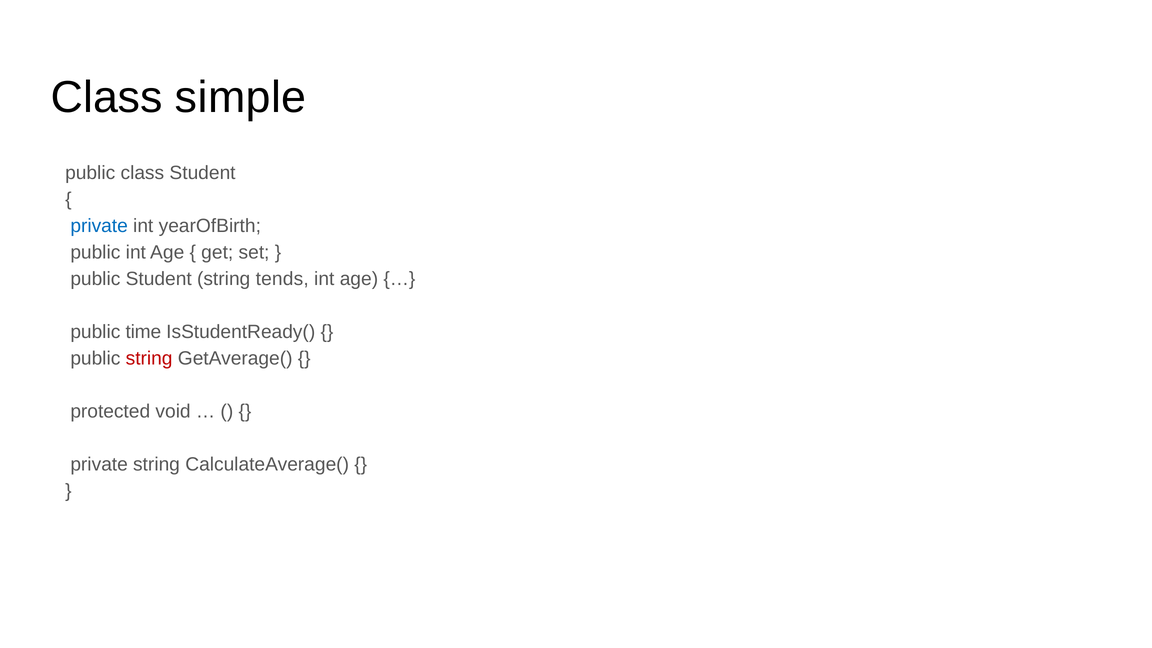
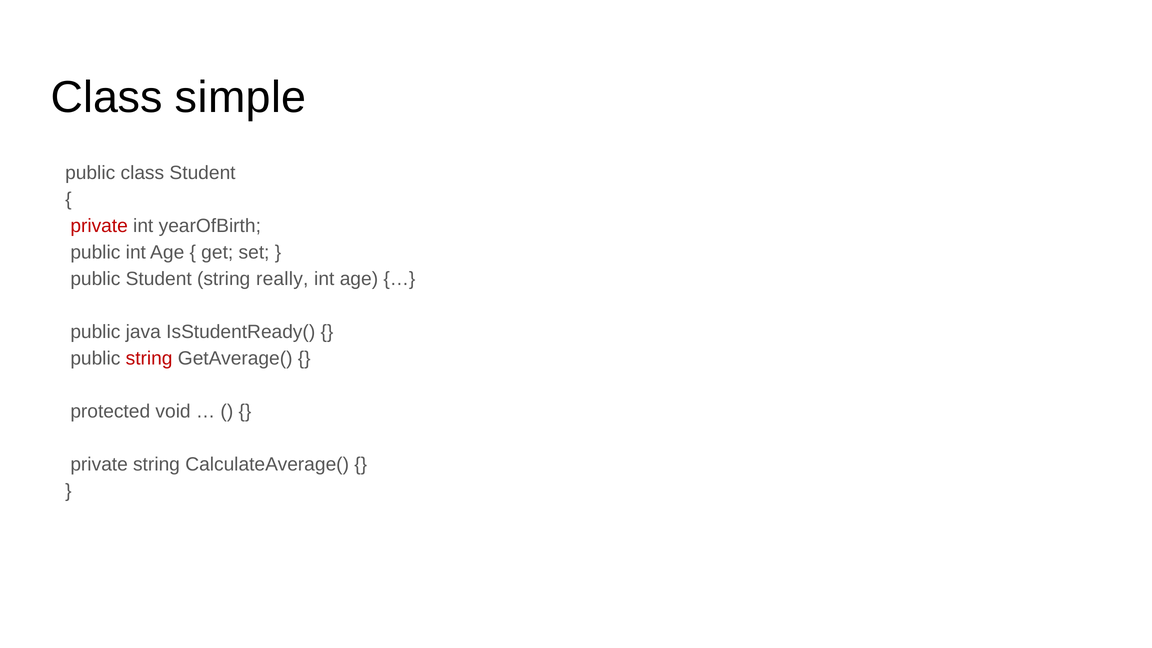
private colour: blue -> red (99, 226)
tends: tends -> really (282, 279)
time: time -> java (143, 332)
